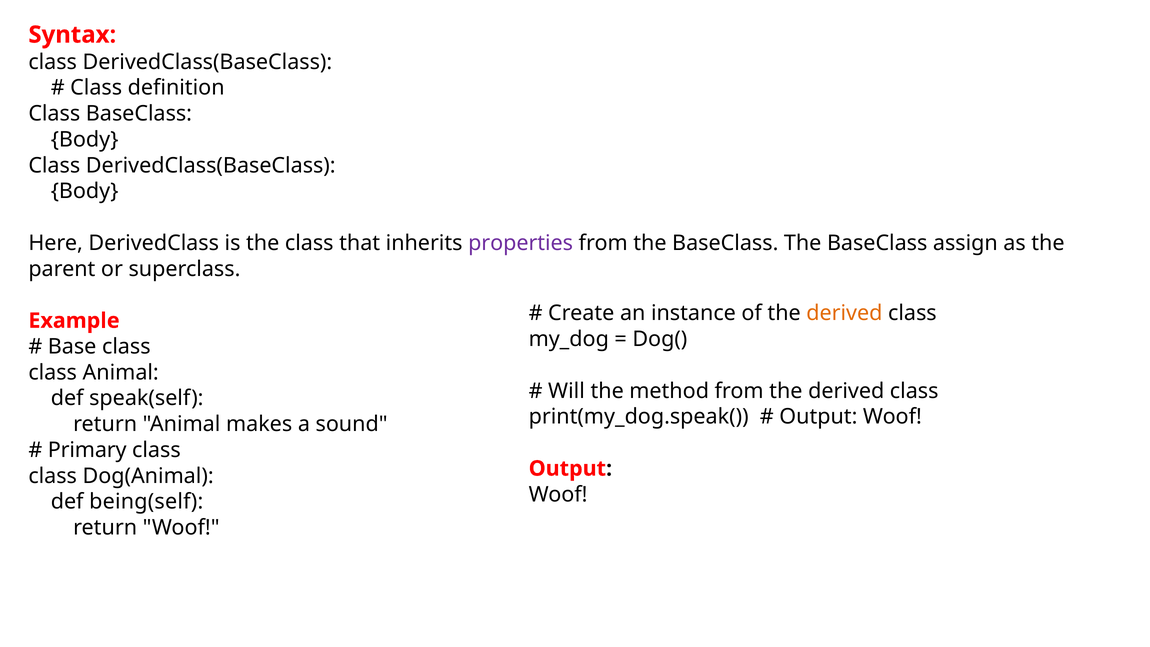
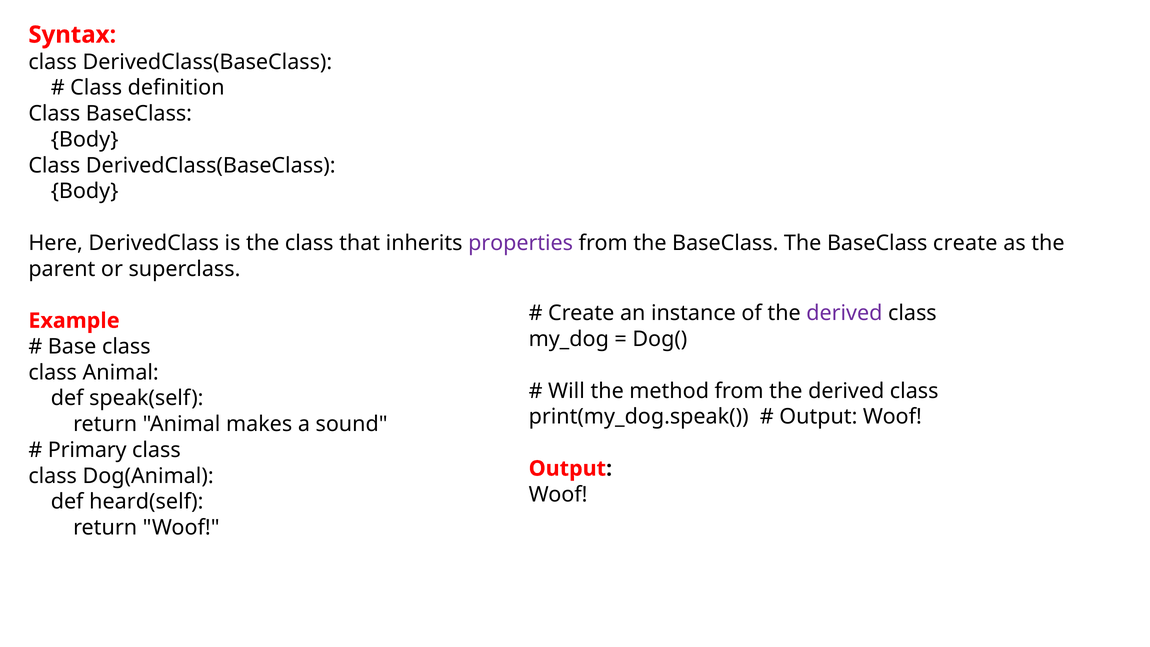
BaseClass assign: assign -> create (965, 243)
derived colour: orange -> purple (844, 313)
being(self: being(self -> heard(self (146, 502)
